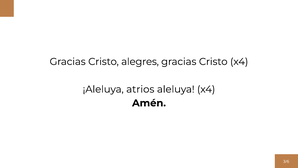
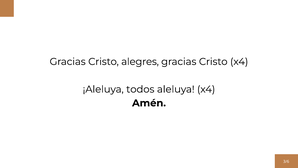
atrios: atrios -> todos (140, 89)
